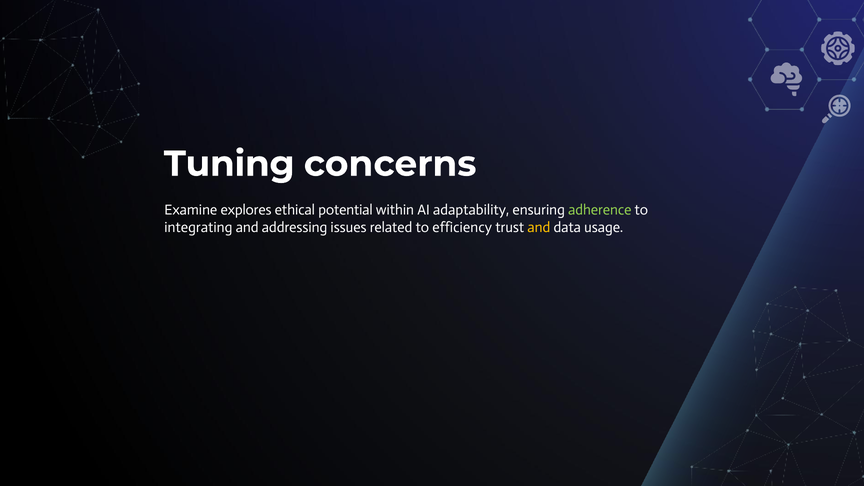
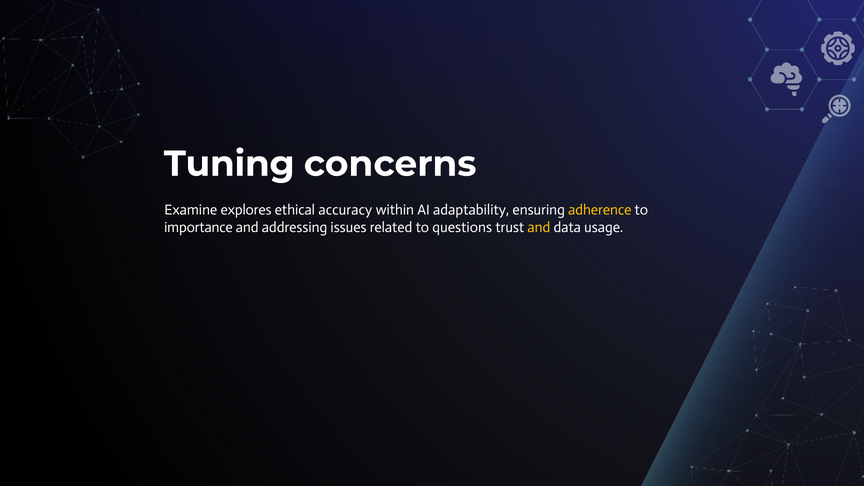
potential: potential -> accuracy (345, 210)
adherence colour: light green -> yellow (600, 210)
integrating: integrating -> importance (198, 227)
efficiency: efficiency -> questions (462, 227)
